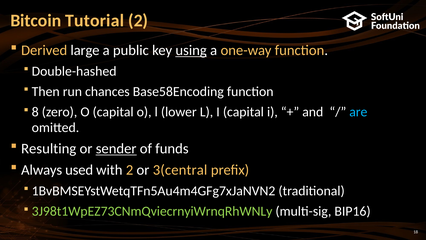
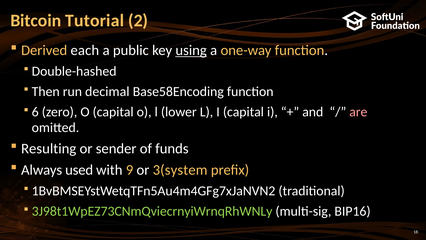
large: large -> each (85, 50)
chances: chances -> decimal (107, 92)
8: 8 -> 6 (35, 112)
are colour: light blue -> pink (358, 112)
sender underline: present -> none (116, 148)
with 2: 2 -> 9 (130, 170)
3(central: 3(central -> 3(system (180, 170)
